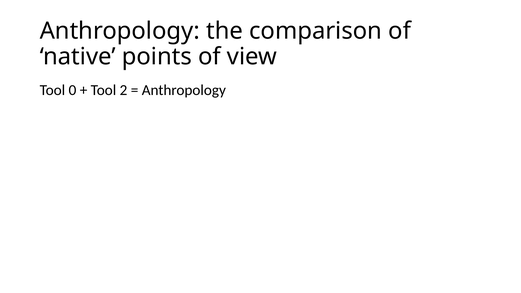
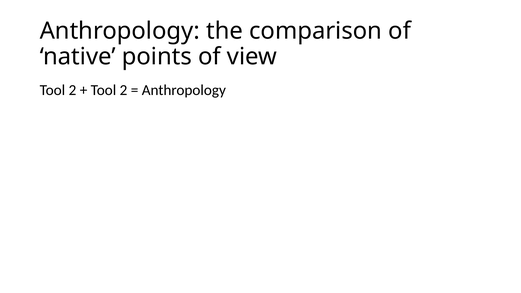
0: 0 -> 2 (72, 90)
